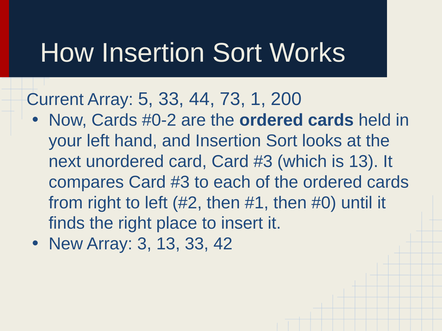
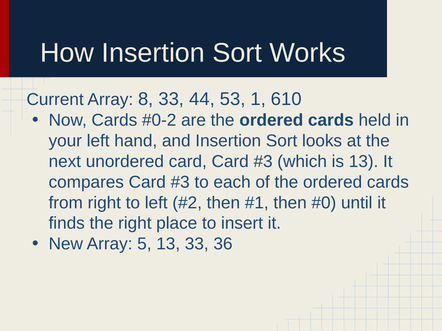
5: 5 -> 8 (146, 99)
73: 73 -> 53 (233, 99)
200: 200 -> 610 (286, 99)
3: 3 -> 5 (144, 244)
42: 42 -> 36 (223, 244)
